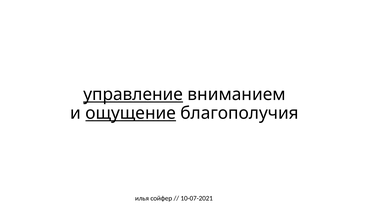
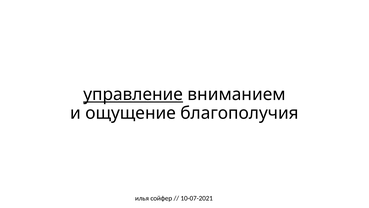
ощущение underline: present -> none (131, 113)
